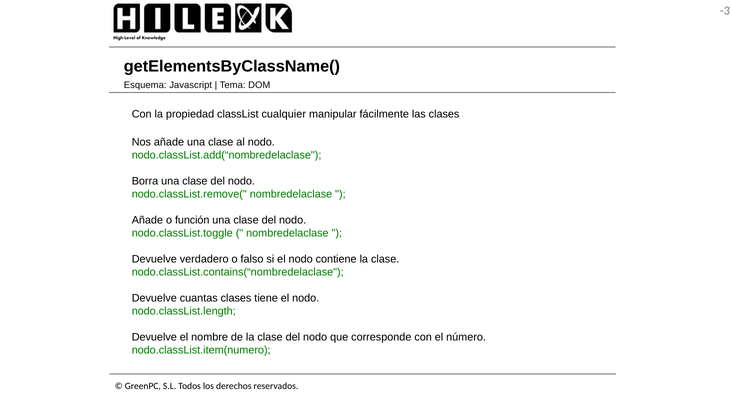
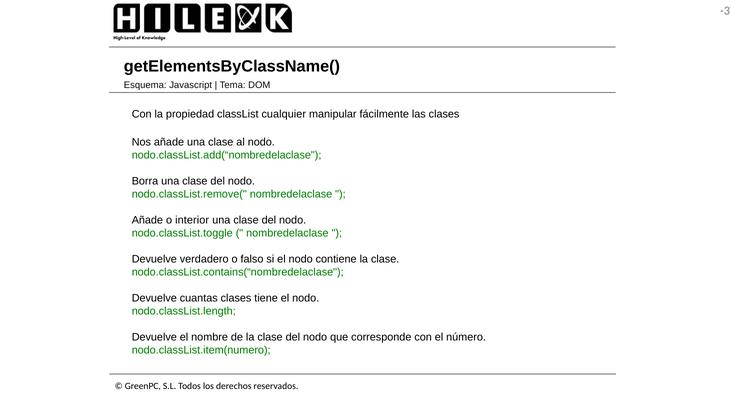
función: función -> interior (192, 220)
